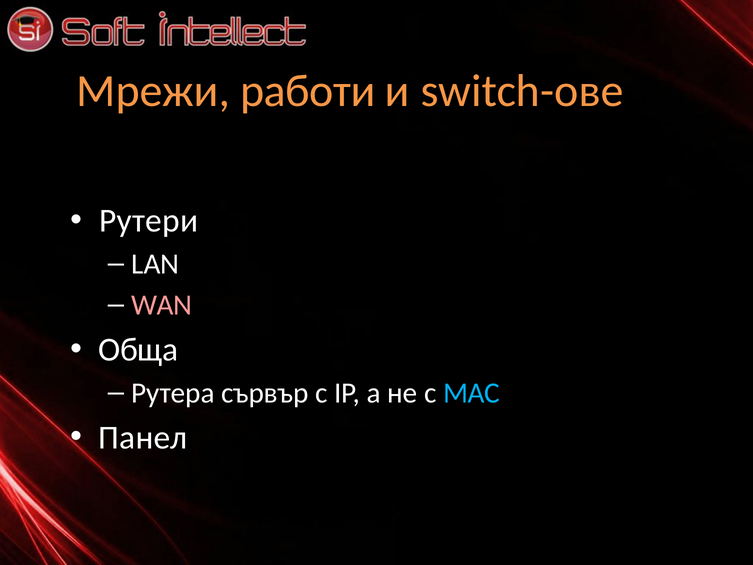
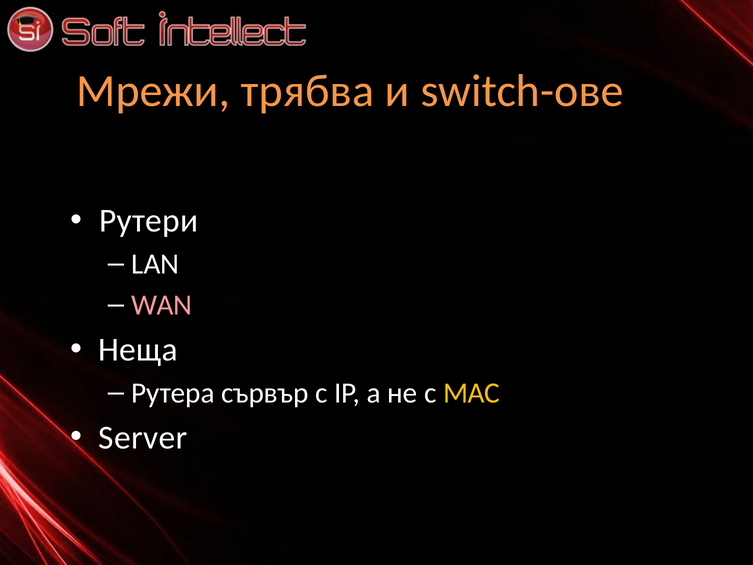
работи: работи -> трябва (307, 91)
Обща: Обща -> Неща (138, 350)
МАС colour: light blue -> yellow (472, 393)
Панел: Панел -> Server (143, 437)
